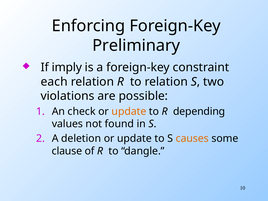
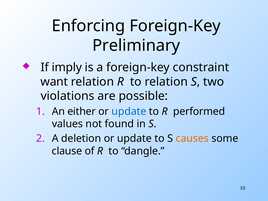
each: each -> want (54, 82)
check: check -> either (82, 111)
update colour: orange -> blue (129, 111)
depending: depending -> performed (199, 111)
